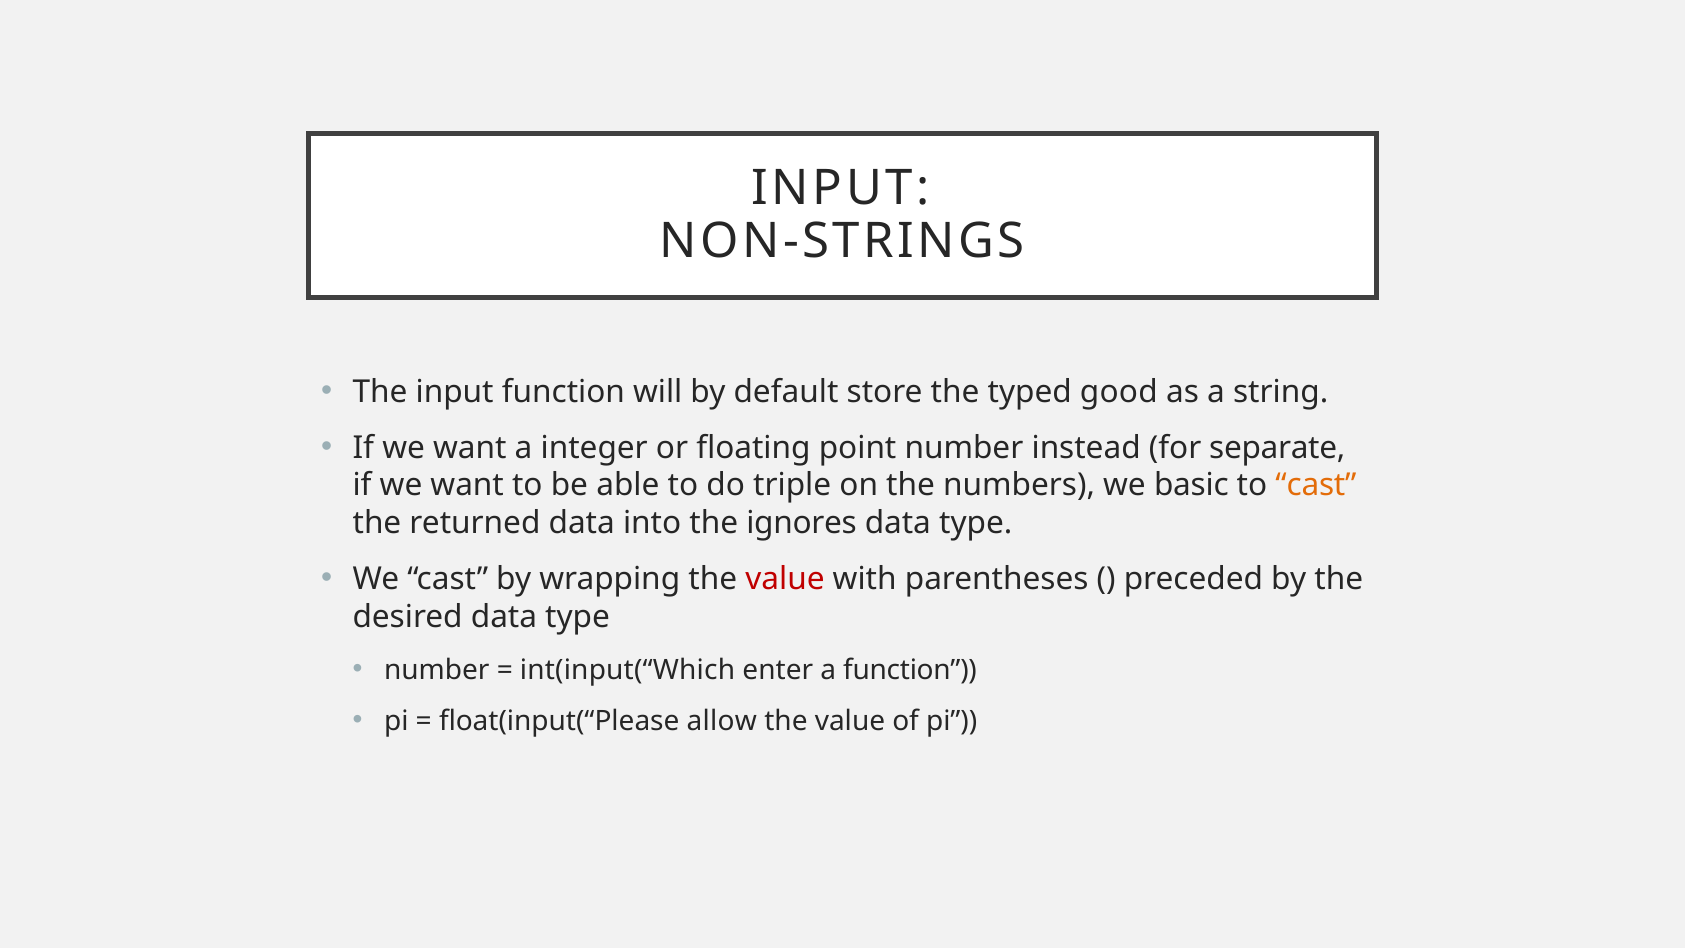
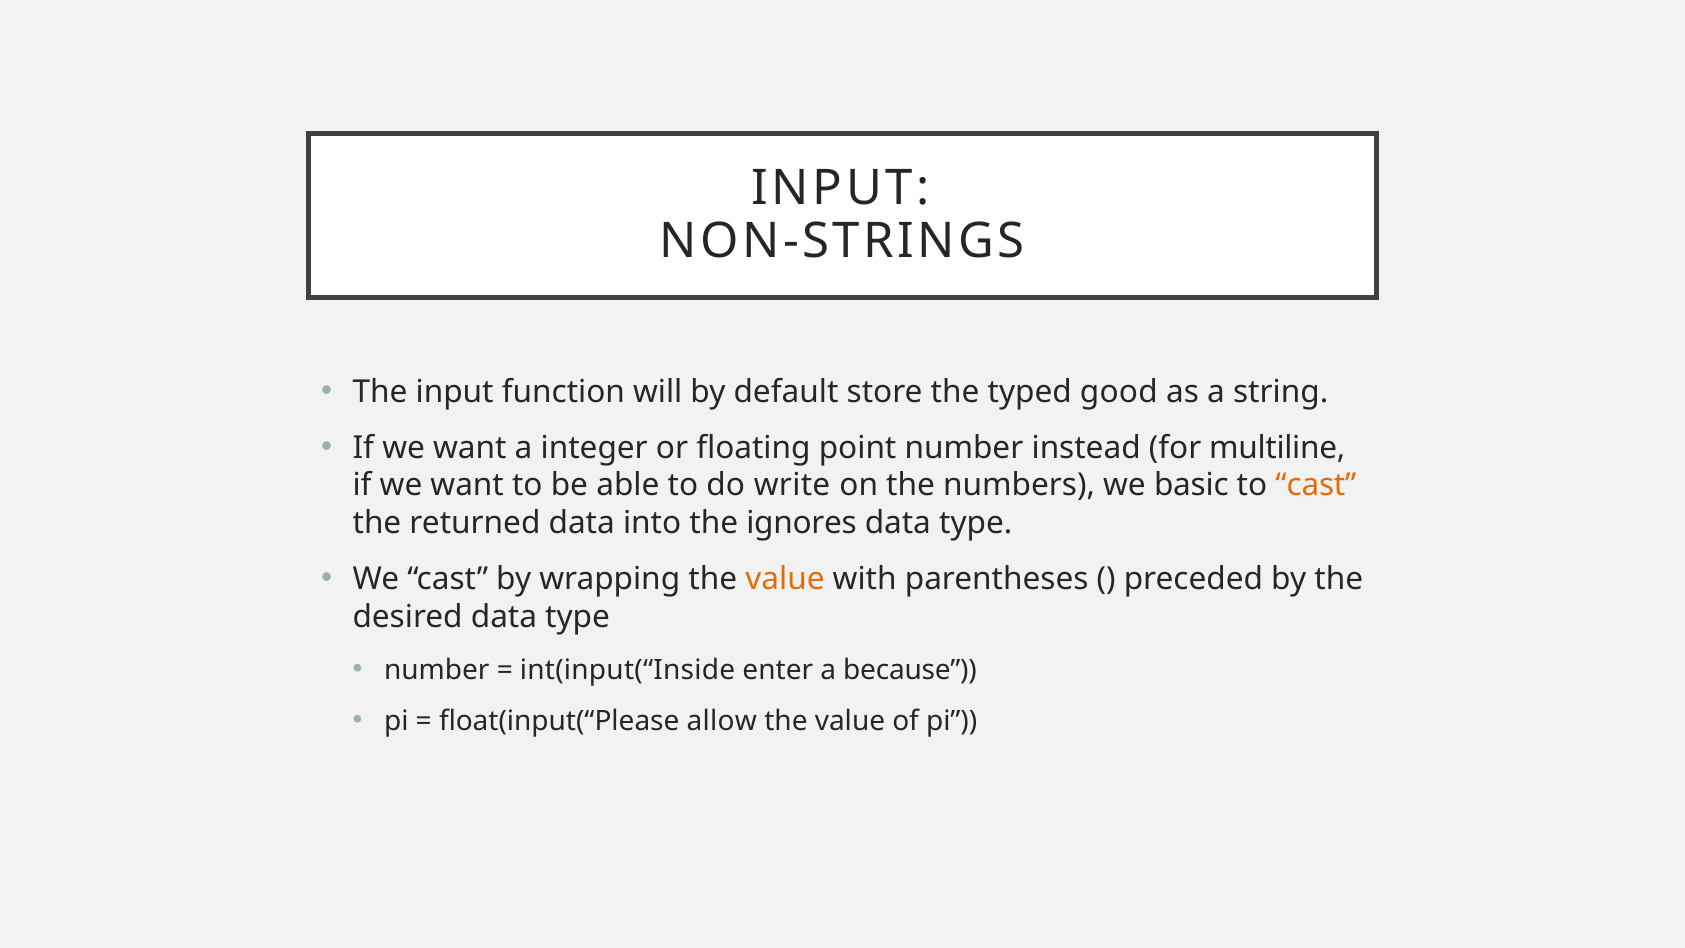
separate: separate -> multiline (1277, 448)
triple: triple -> write (792, 485)
value colour: red -> orange (785, 579)
int(input(“Which: int(input(“Which -> int(input(“Inside (628, 670)
a function: function -> because (910, 670)
